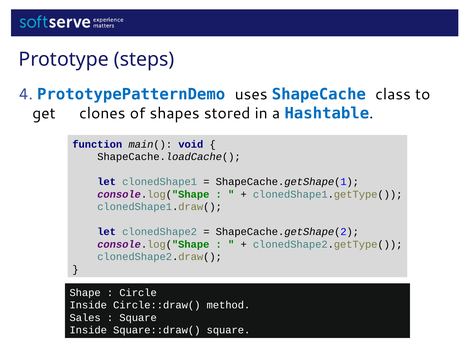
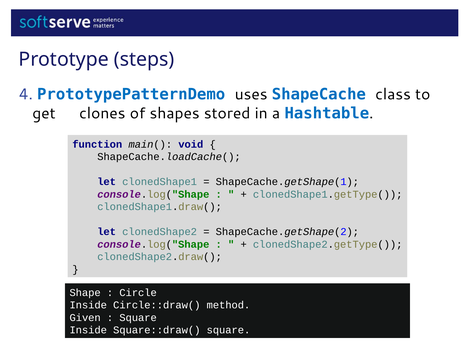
Sales: Sales -> Given (85, 317)
